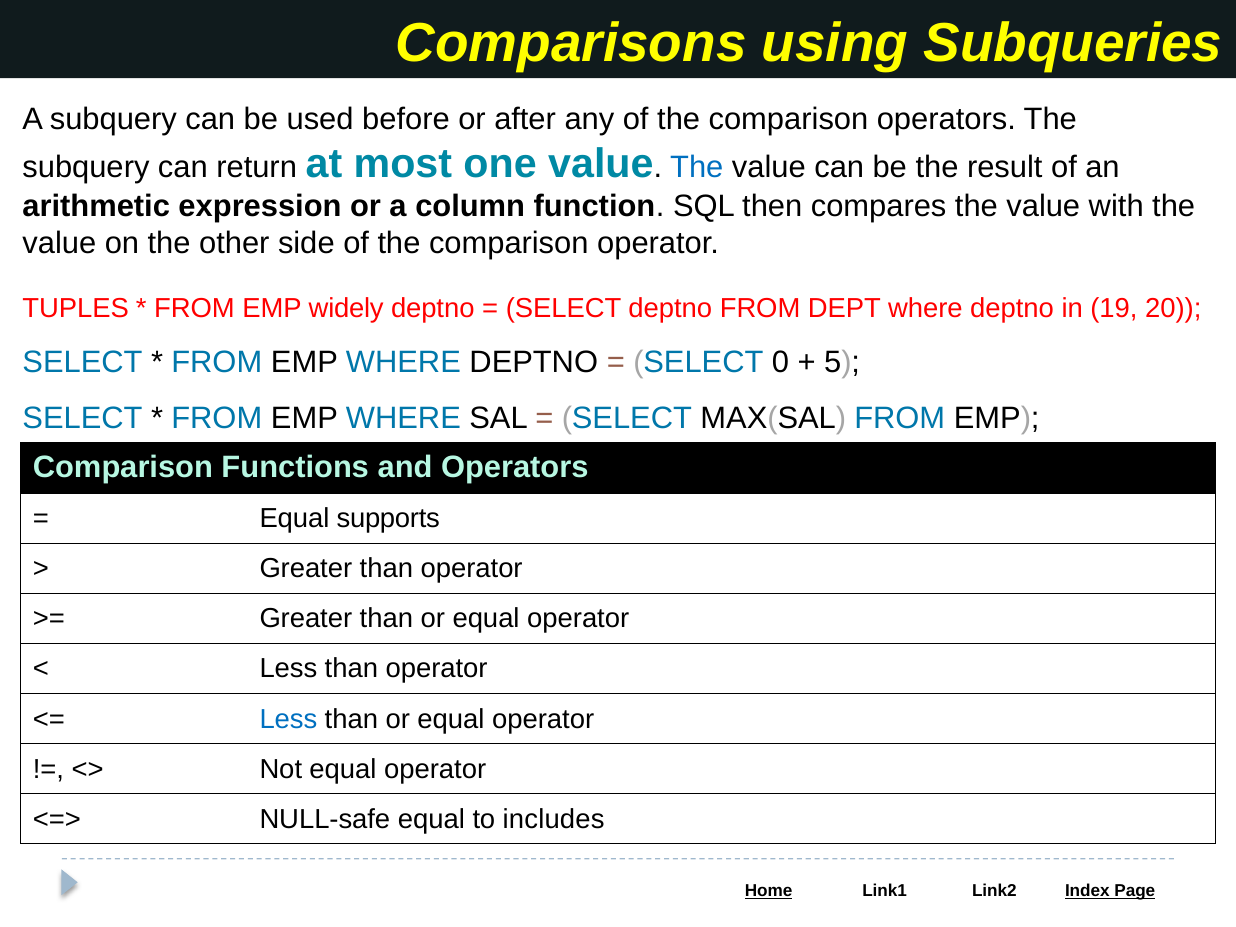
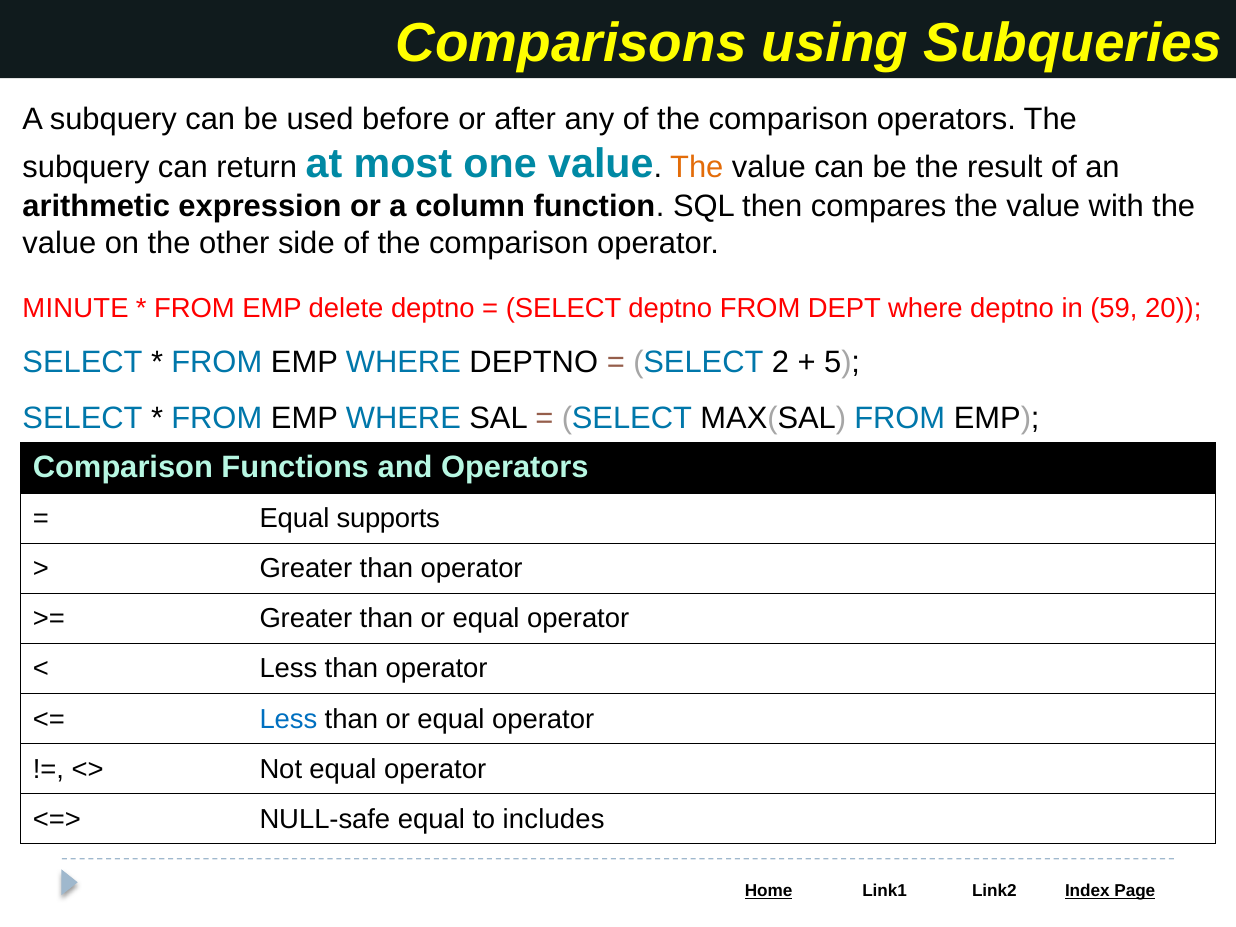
The colour: blue -> orange (697, 167)
TUPLES: TUPLES -> MINUTE (76, 309)
widely: widely -> delete (346, 309)
19: 19 -> 59 (1114, 309)
0: 0 -> 2 (781, 363)
